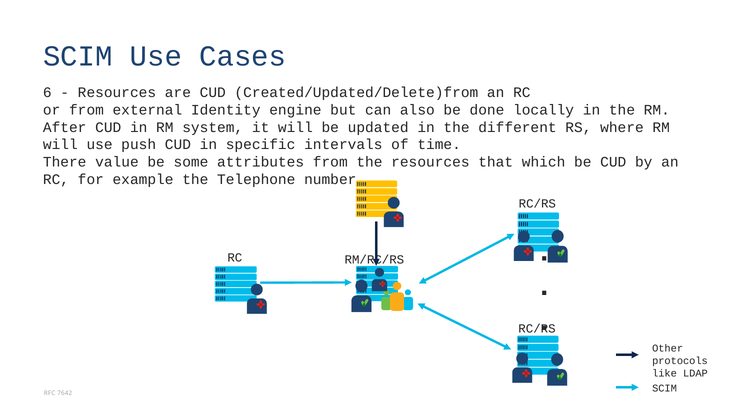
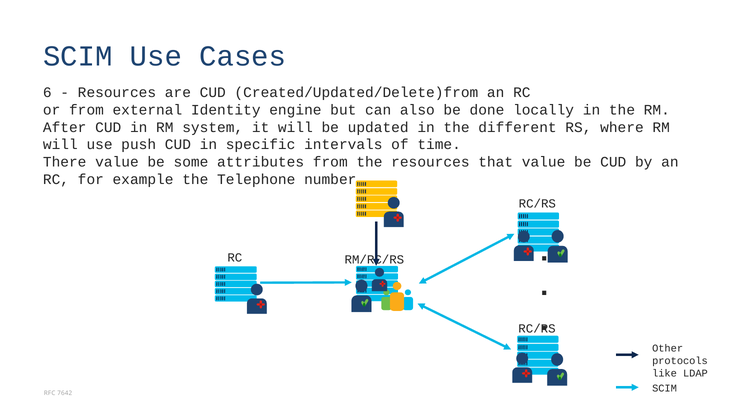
that which: which -> value (544, 162)
